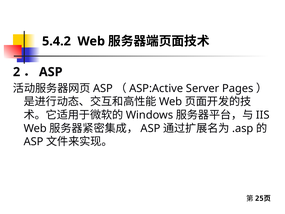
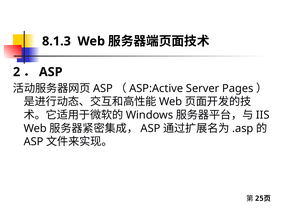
5.4.2: 5.4.2 -> 8.1.3 (56, 41)
